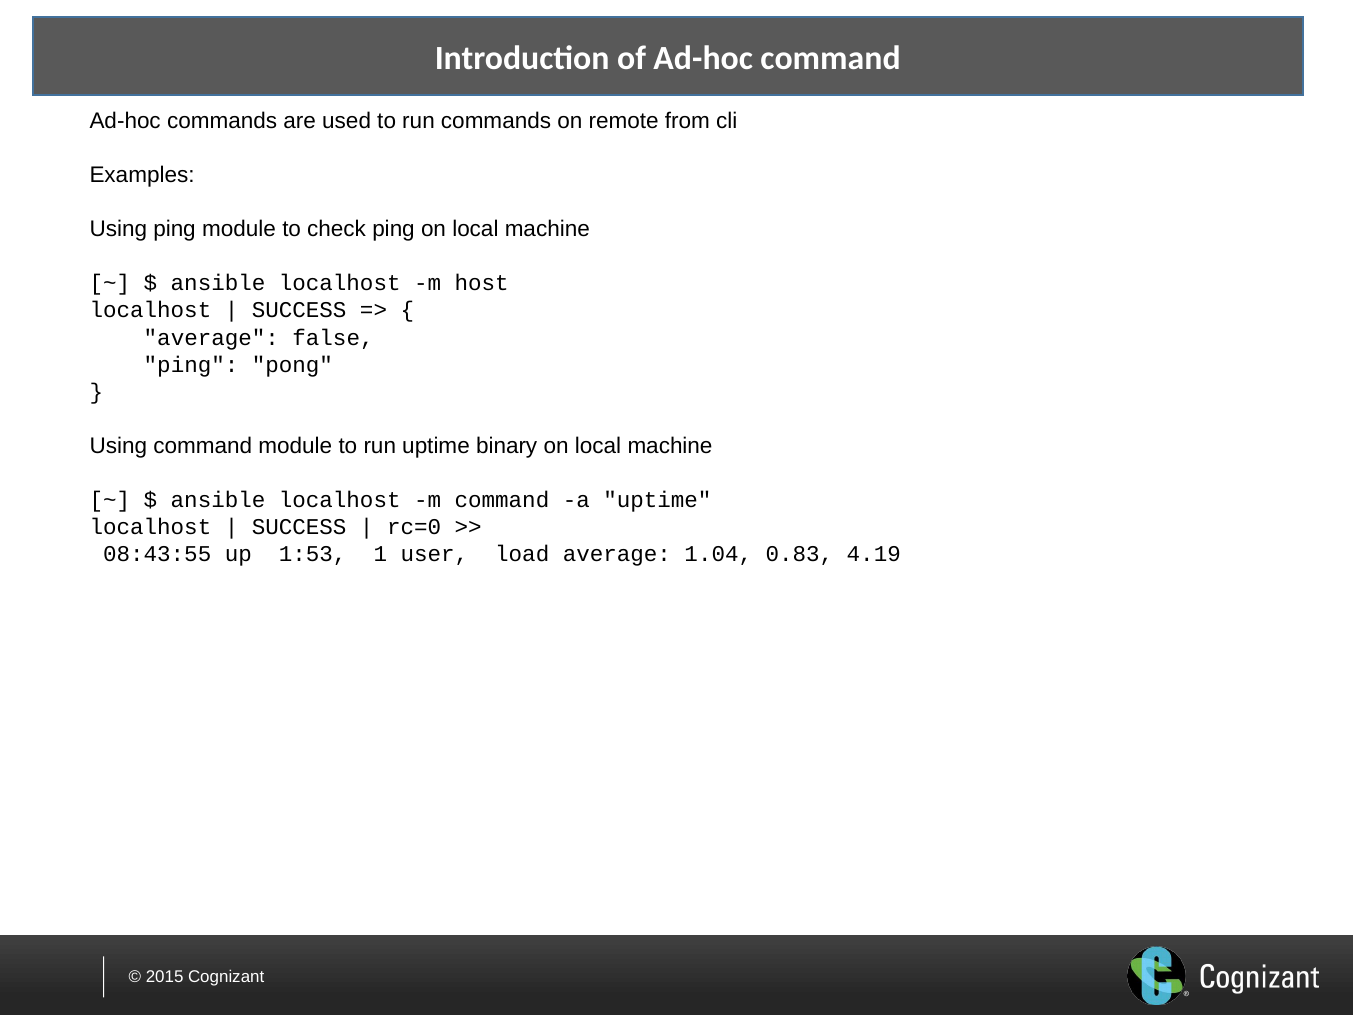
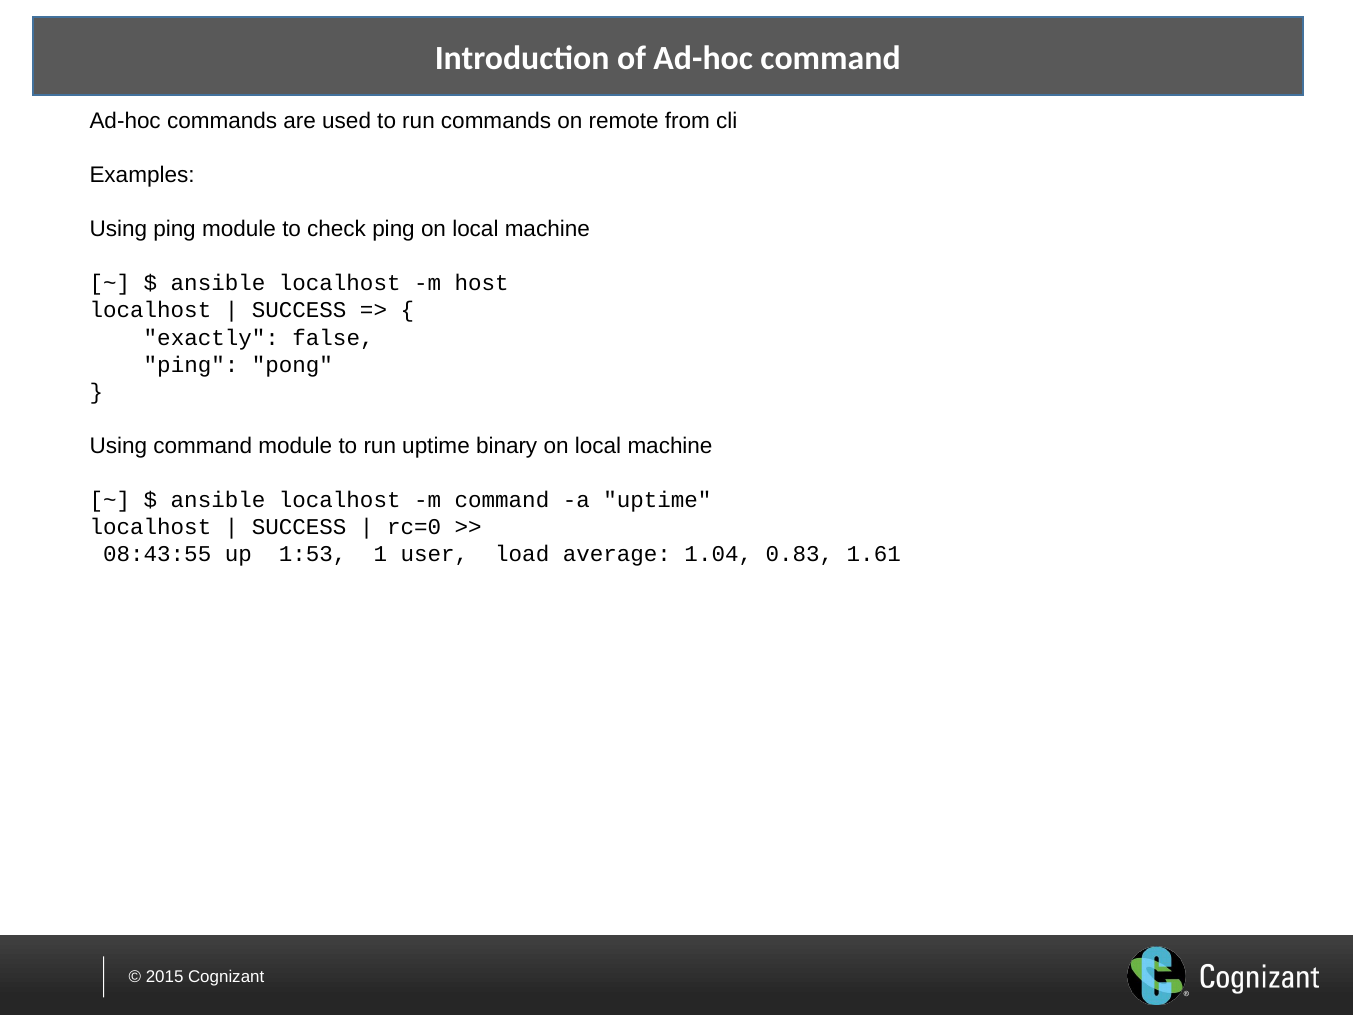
average: average -> exactly (211, 338)
4.19: 4.19 -> 1.61 (874, 554)
